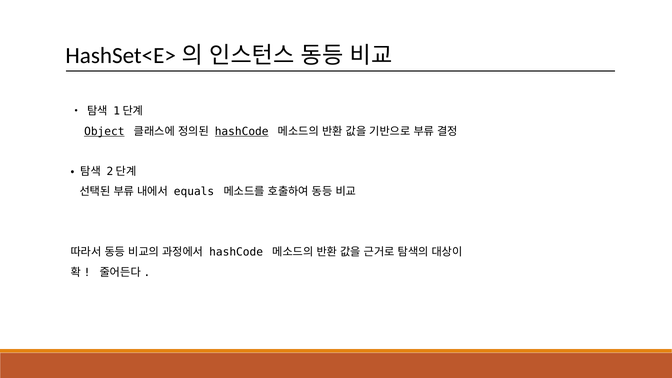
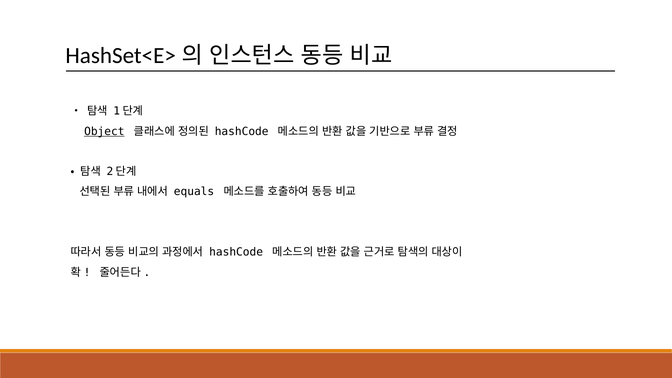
hashCode underline: present -> none (242, 131)
